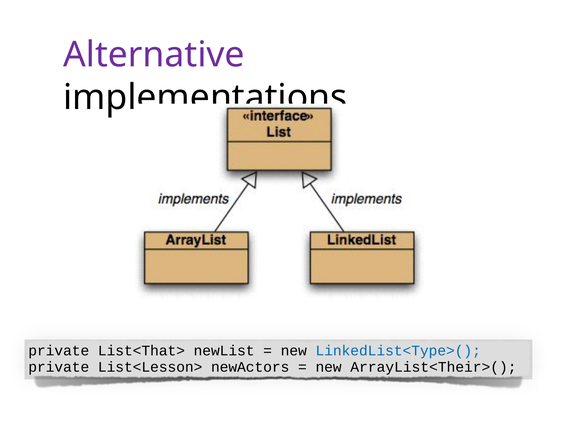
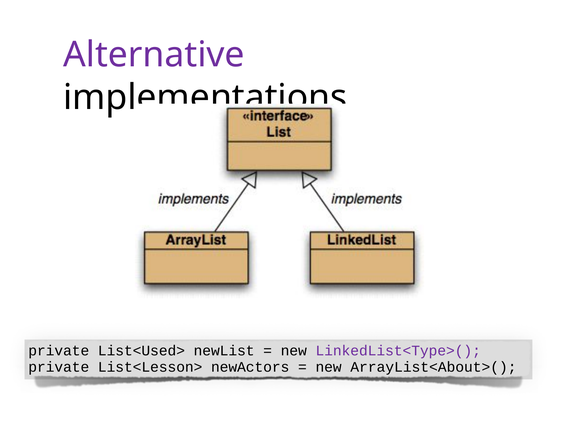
List<That>: List<That> -> List<Used> (141, 351)
LinkedList<Type>( colour: blue -> purple (398, 351)
ArrayList<Their>(: ArrayList<Their>( -> ArrayList<About>( (433, 367)
